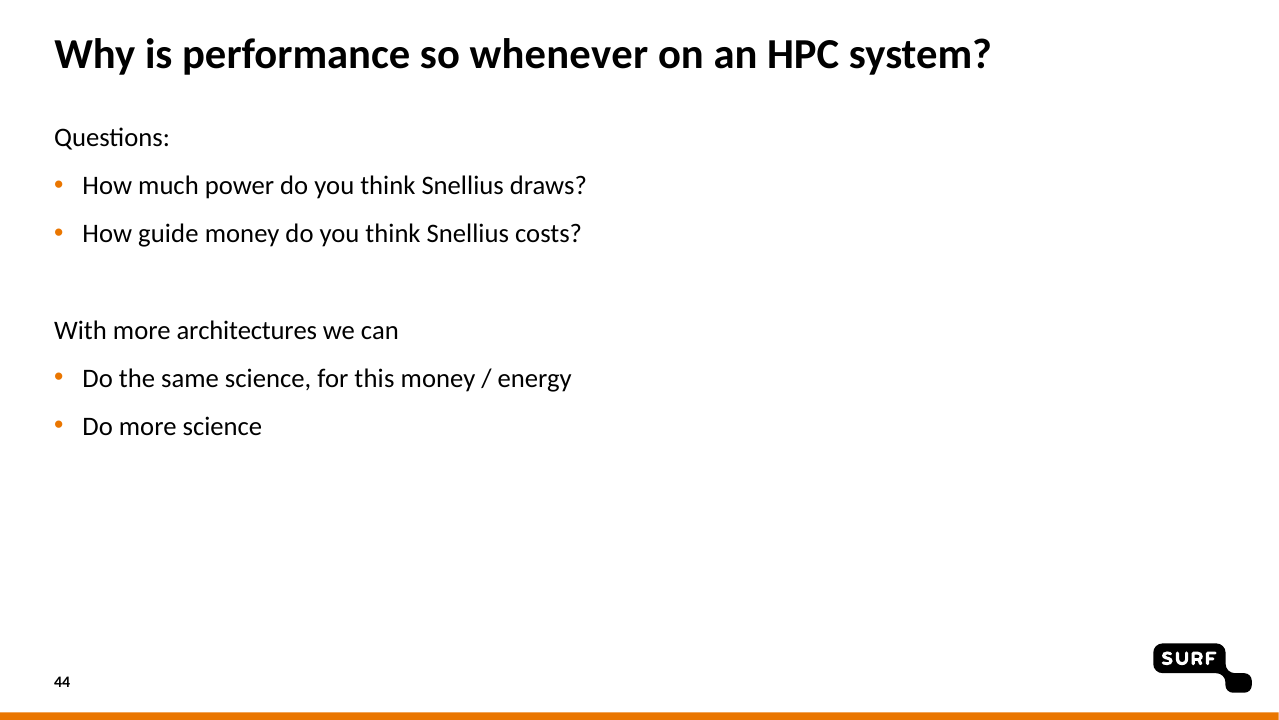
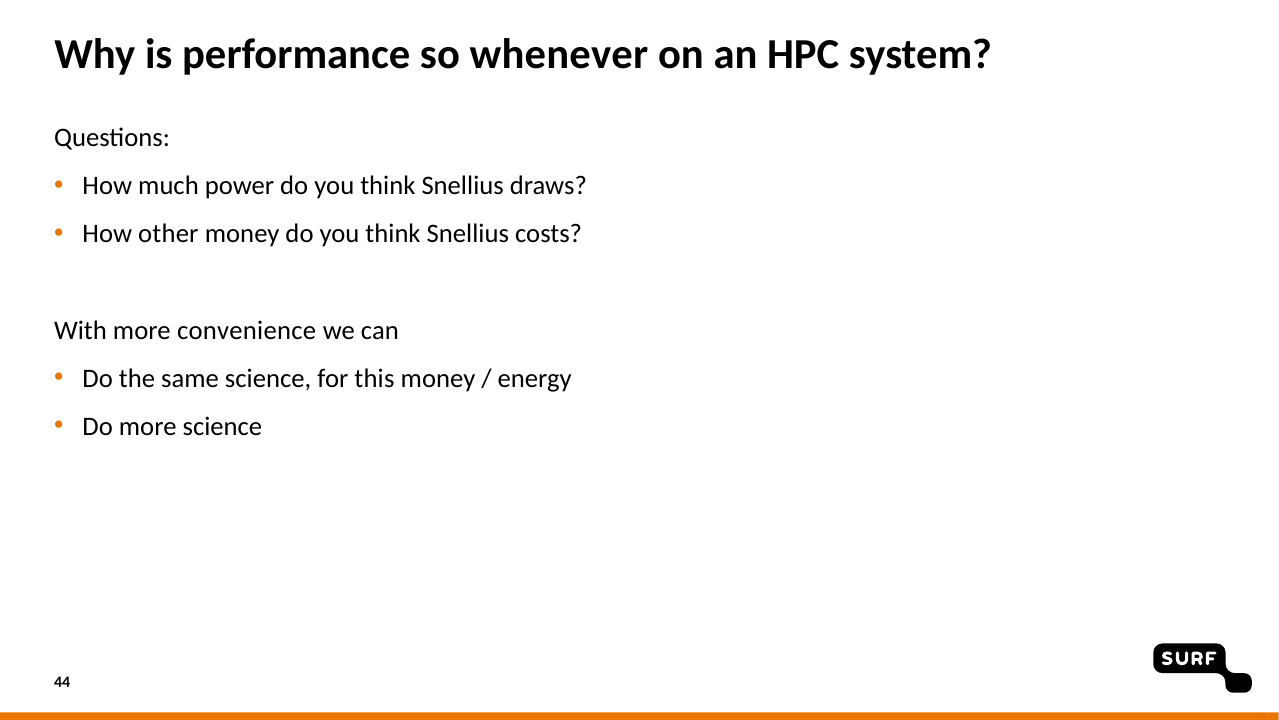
guide: guide -> other (168, 234)
architectures: architectures -> convenience (247, 330)
